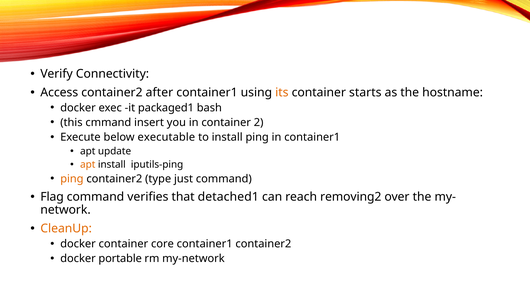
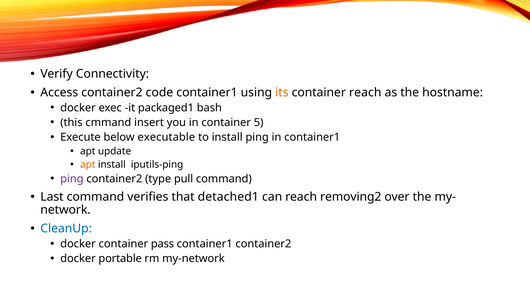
after: after -> code (159, 93)
container starts: starts -> reach (365, 93)
2: 2 -> 5 (259, 123)
ping colour: orange -> purple (72, 179)
just: just -> pull (184, 179)
Flag: Flag -> Last (52, 197)
CleanUp colour: orange -> blue (66, 229)
core: core -> pass (162, 244)
